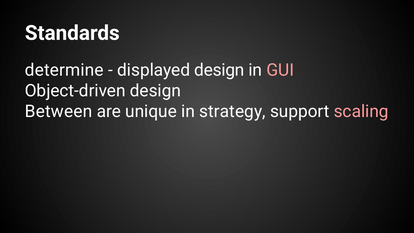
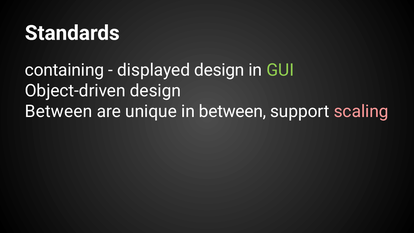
determine: determine -> containing (64, 70)
GUI colour: pink -> light green (280, 70)
in strategy: strategy -> between (233, 111)
